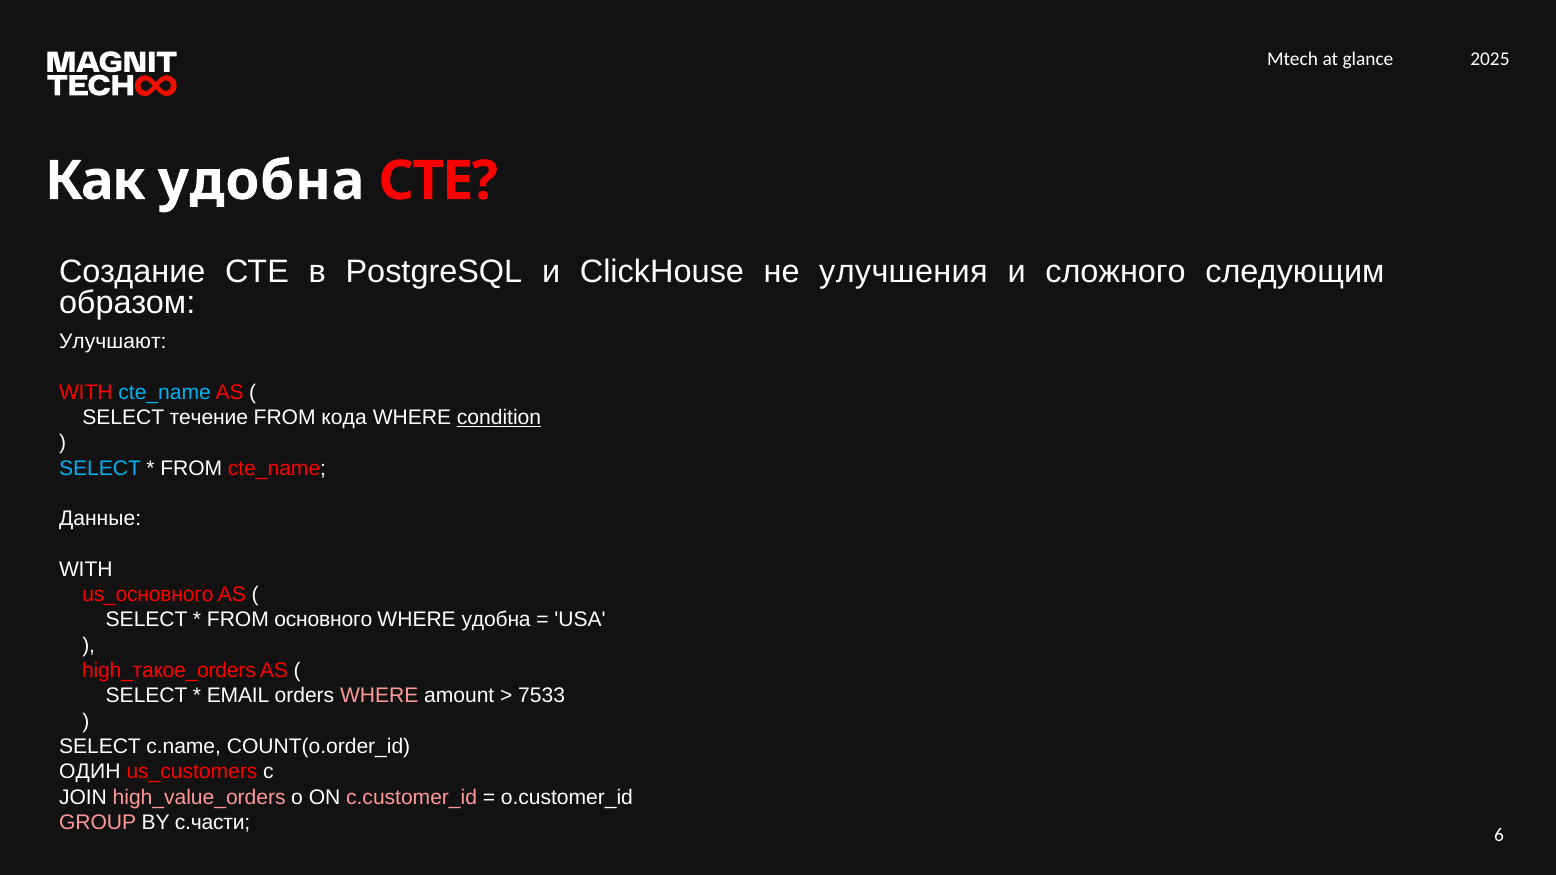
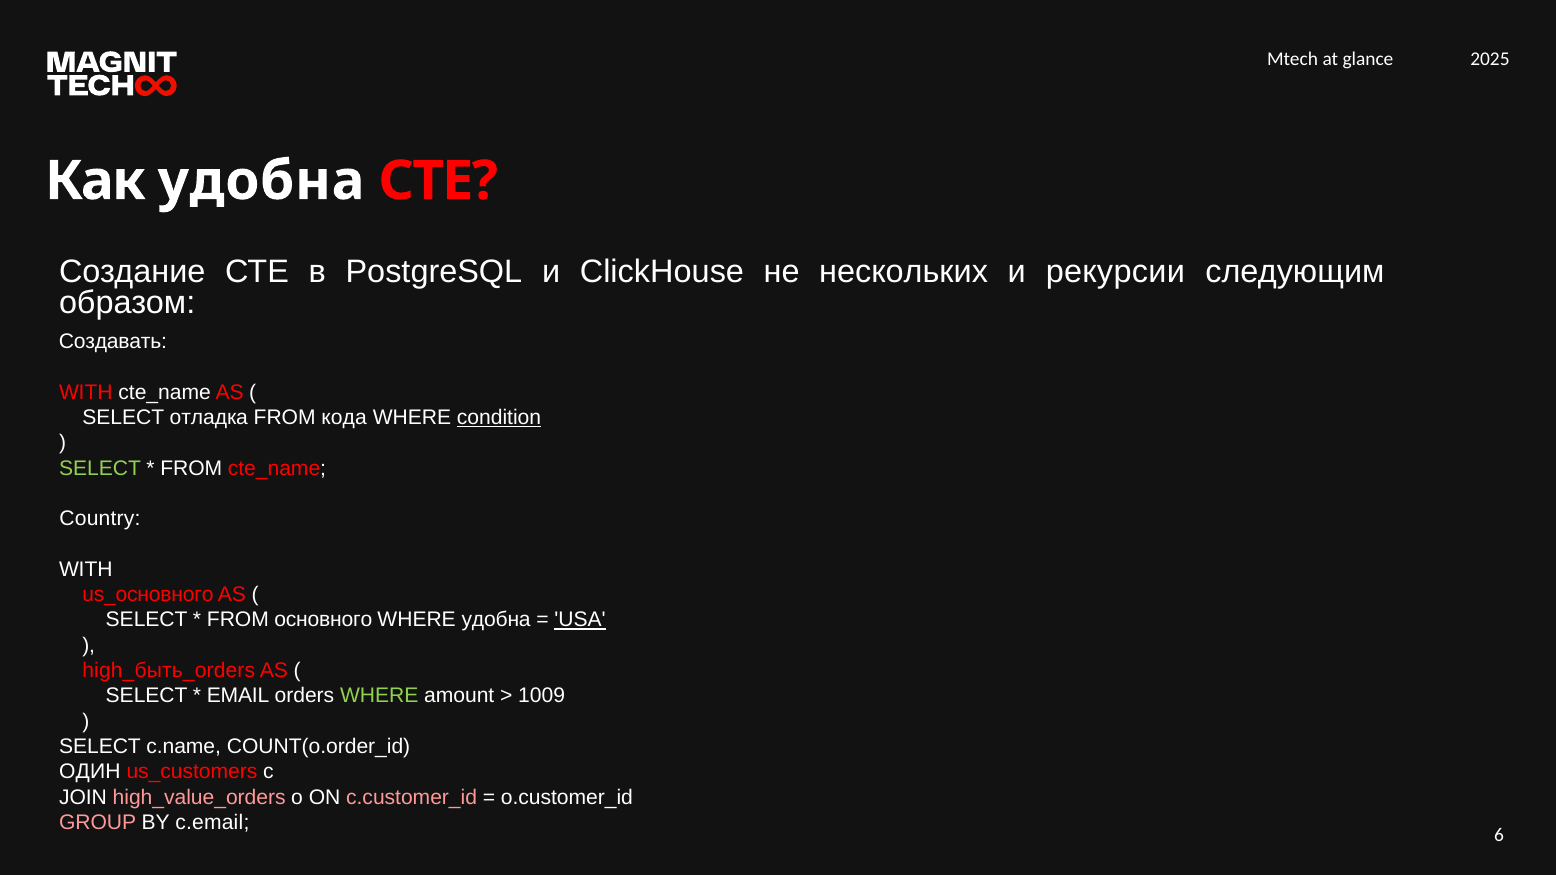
улучшения: улучшения -> нескольких (904, 272)
сложного: сложного -> рекурсии (1115, 272)
Улучшают: Улучшают -> Создавать (113, 342)
cte_name colour: light blue -> white (165, 392)
течение: течение -> отладка (209, 418)
SELECT colour: light blue -> light green (100, 468)
Данные: Данные -> Country (100, 519)
USA underline: none -> present (580, 620)
high_такое_orders: high_такое_orders -> high_быть_orders (169, 671)
WHERE colour: pink -> light green (379, 696)
7533: 7533 -> 1009 (542, 696)
c.части: c.части -> c.email (212, 823)
